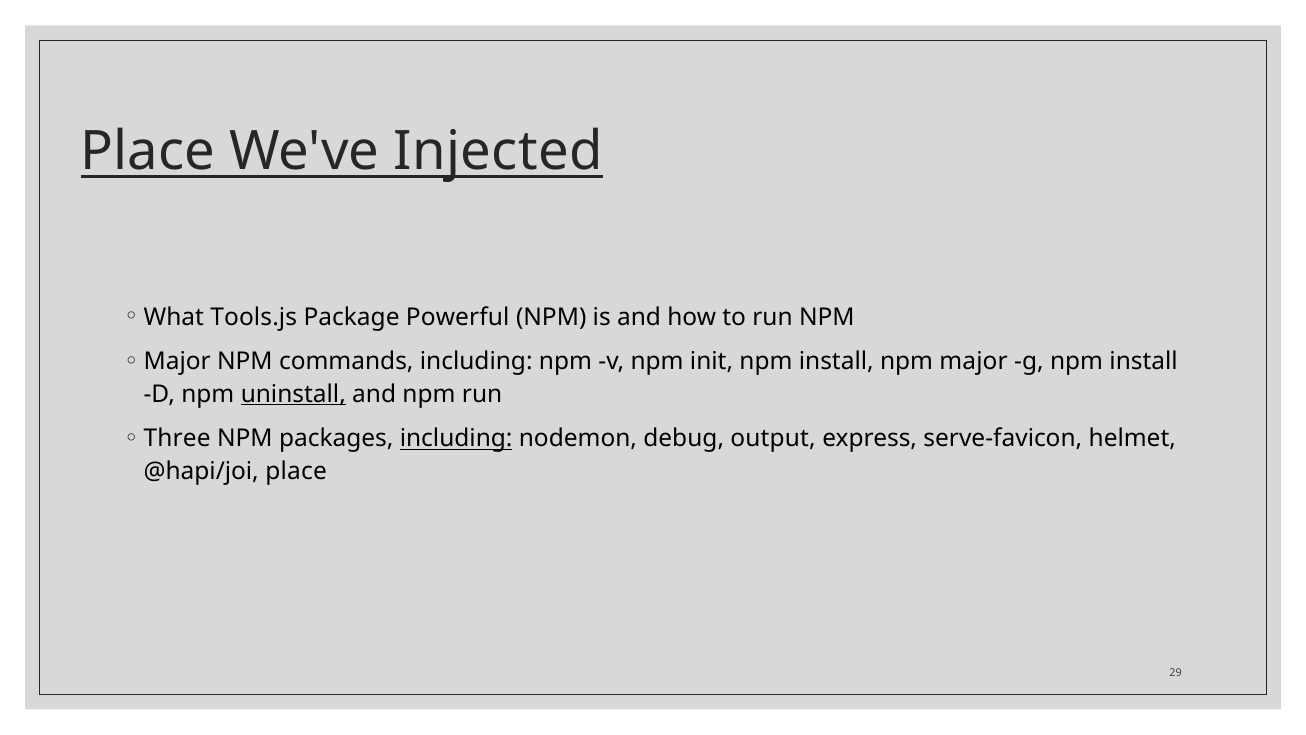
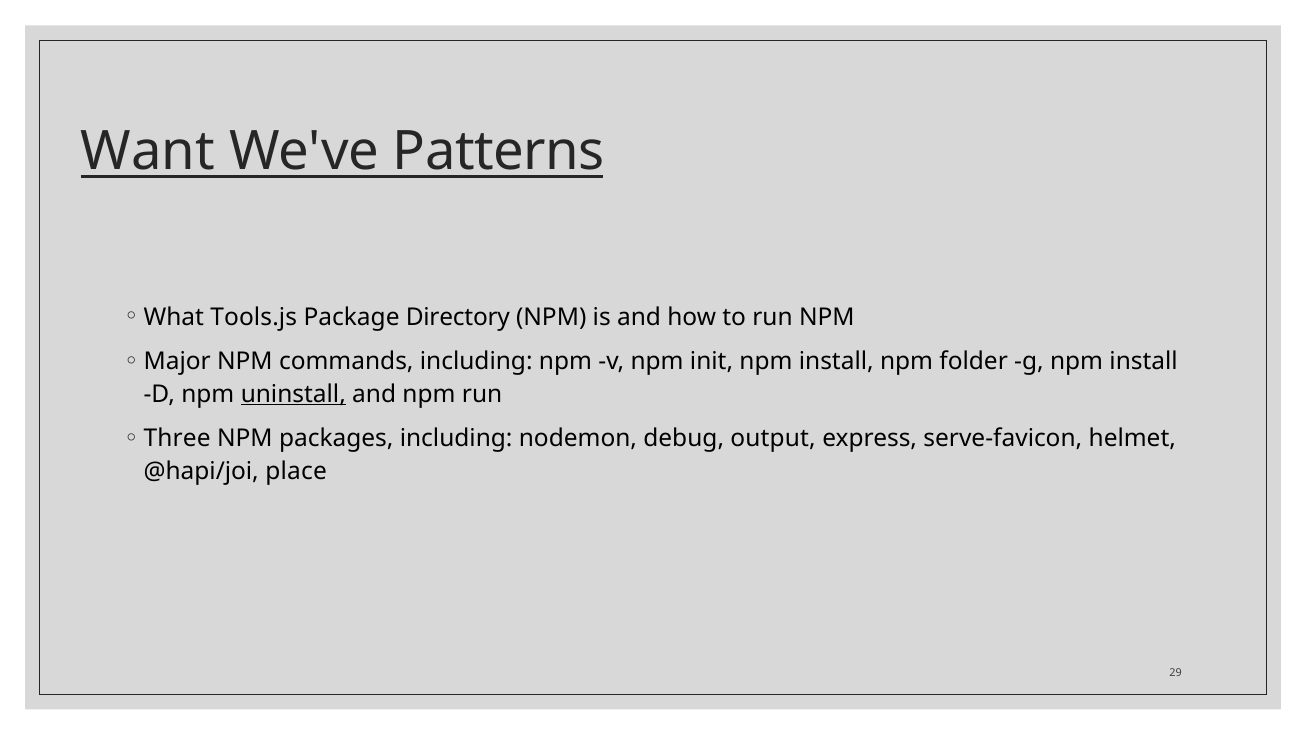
Place: Place -> Want (148, 152)
Injected: Injected -> Patterns (499, 152)
Powerful: Powerful -> Directory (458, 317)
npm major: major -> folder (974, 362)
including underline: present -> none (456, 439)
